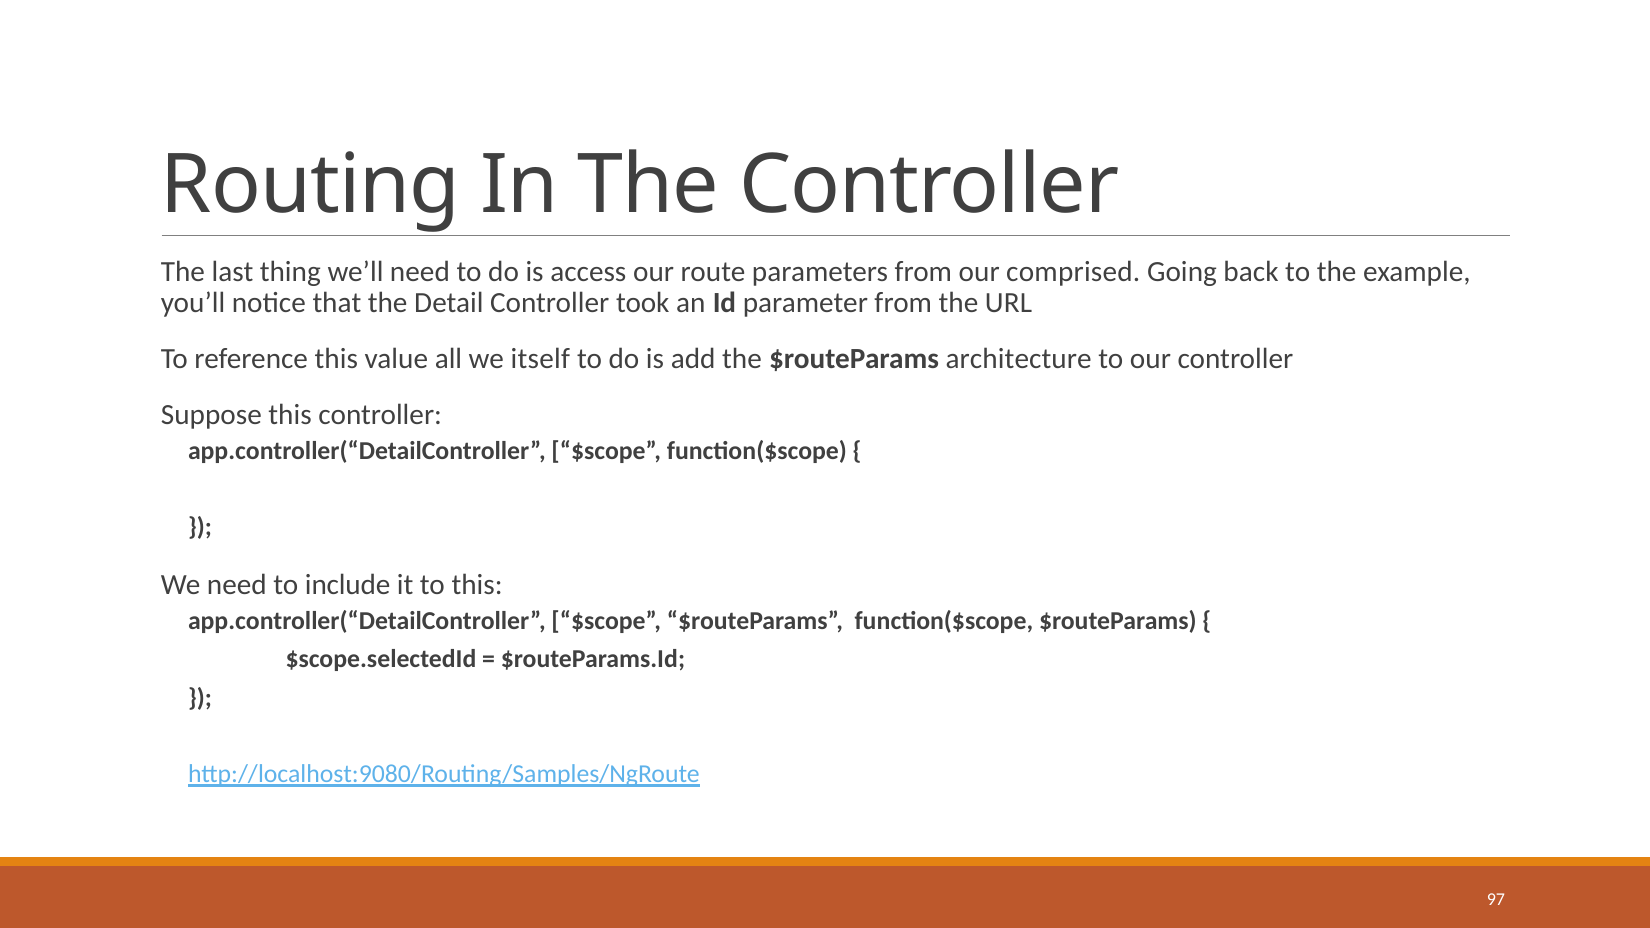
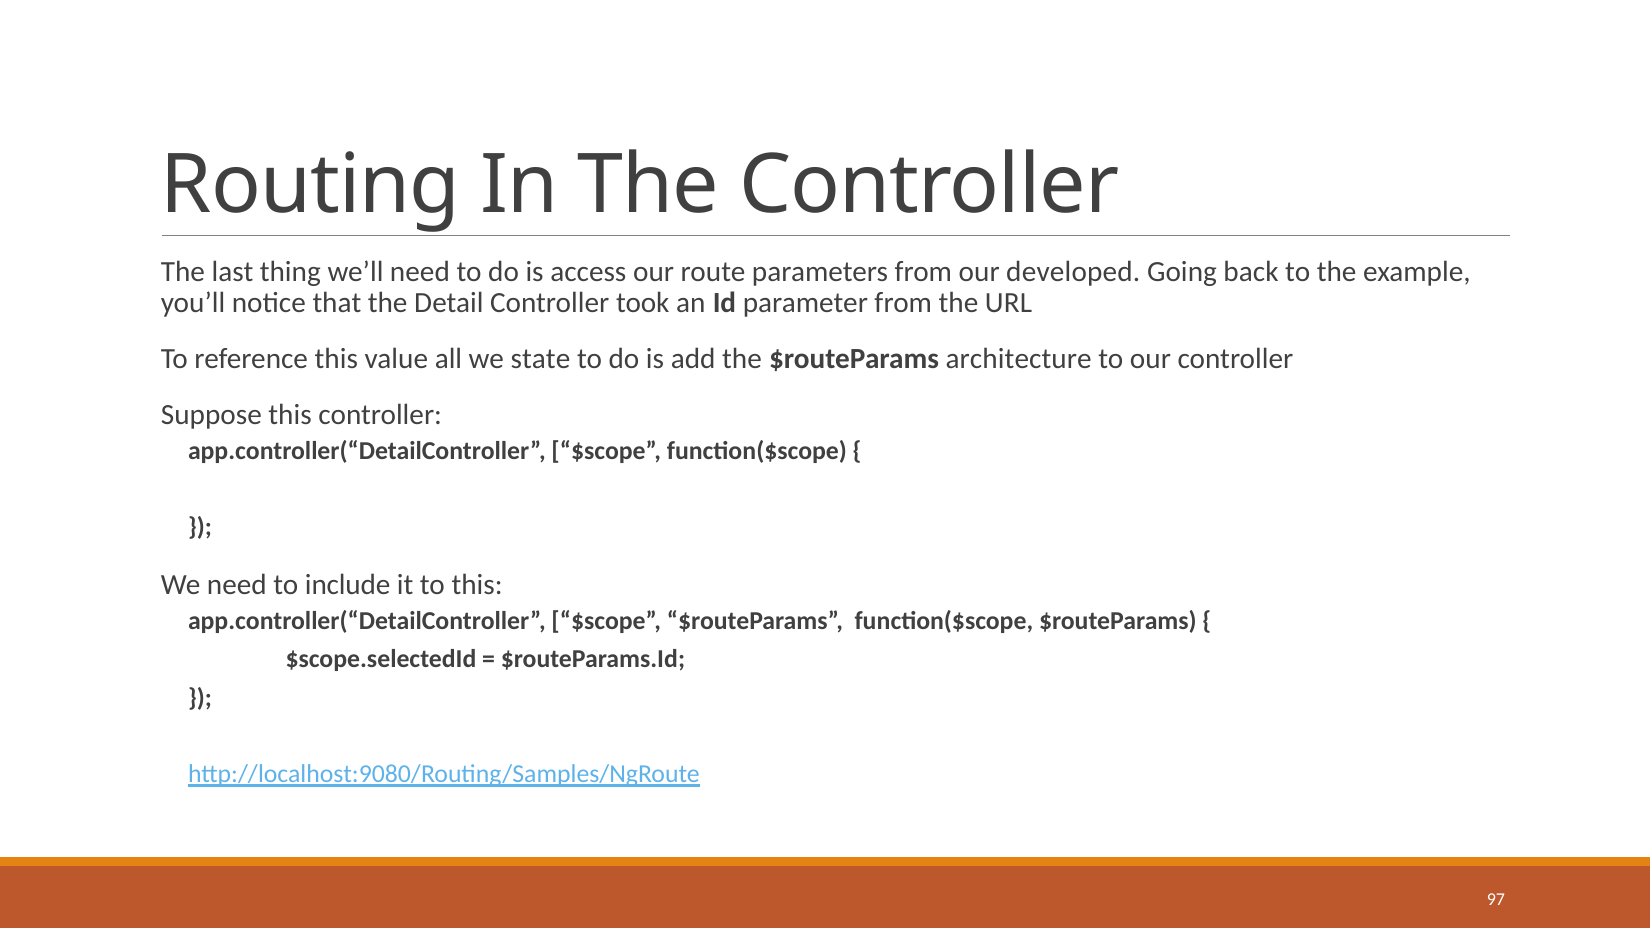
comprised: comprised -> developed (1073, 272)
itself: itself -> state (540, 359)
